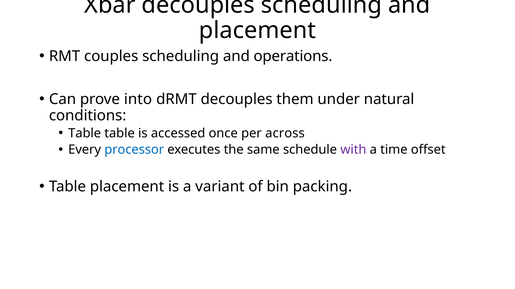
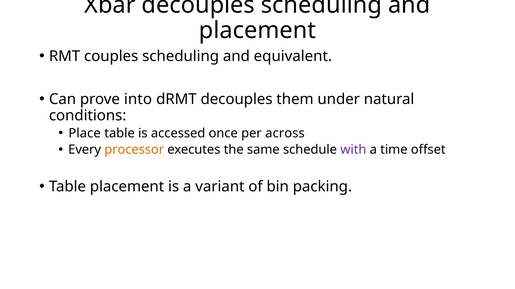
operations: operations -> equivalent (293, 56)
Table: Table -> Place (85, 133)
processor colour: blue -> orange (134, 150)
